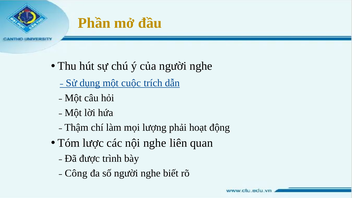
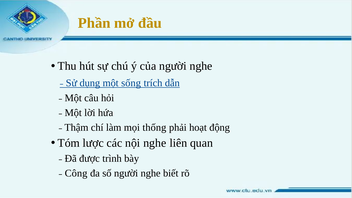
cuộc: cuộc -> sống (131, 83)
lượng: lượng -> thống (154, 127)
